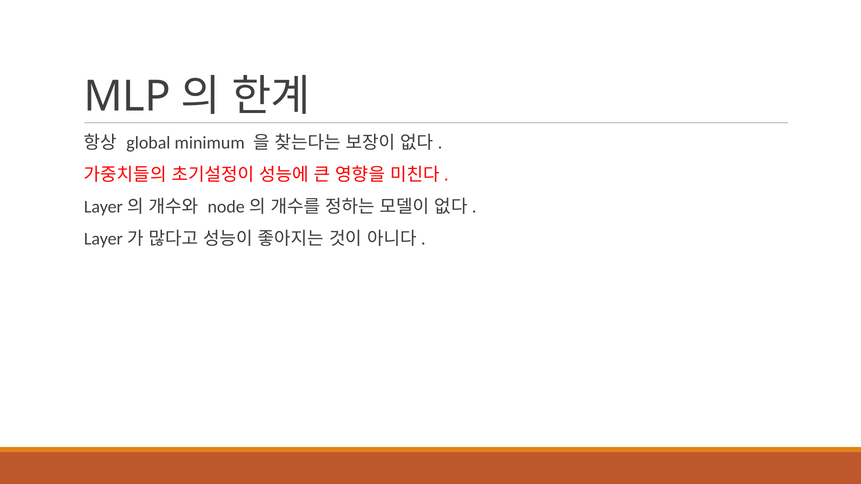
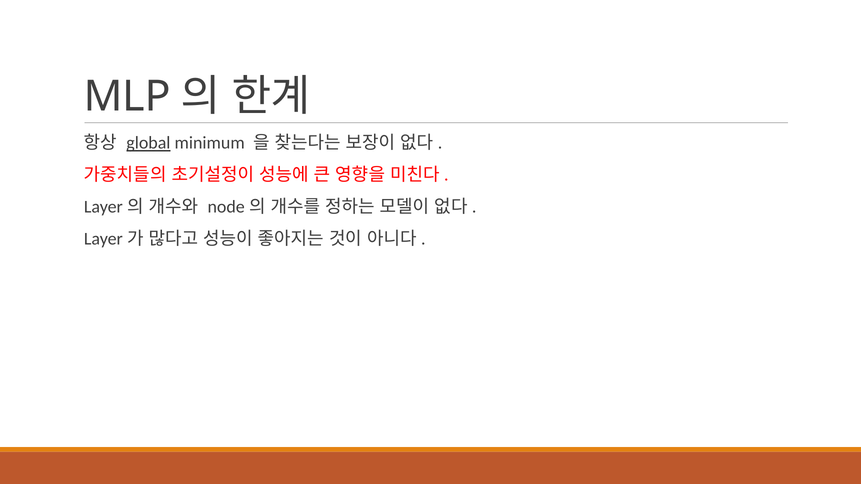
global underline: none -> present (148, 143)
